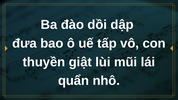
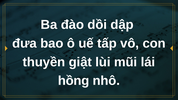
quẩn: quẩn -> hồng (74, 81)
